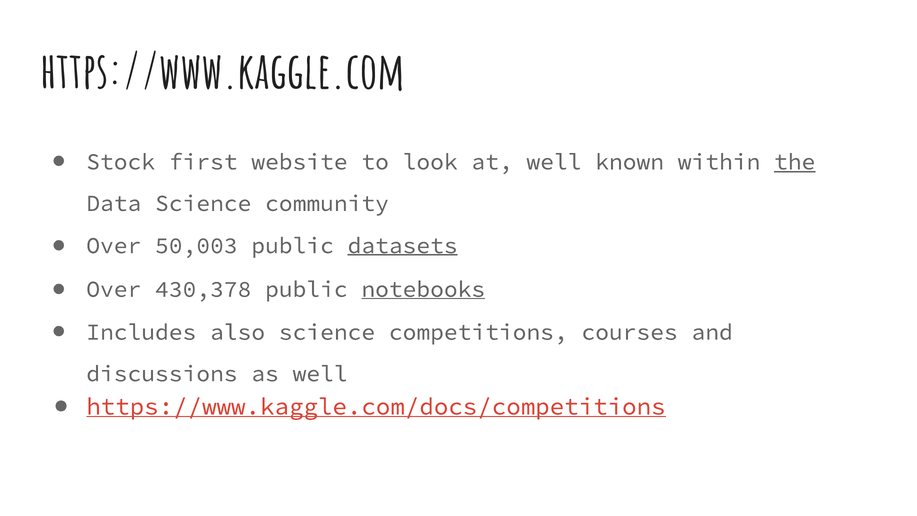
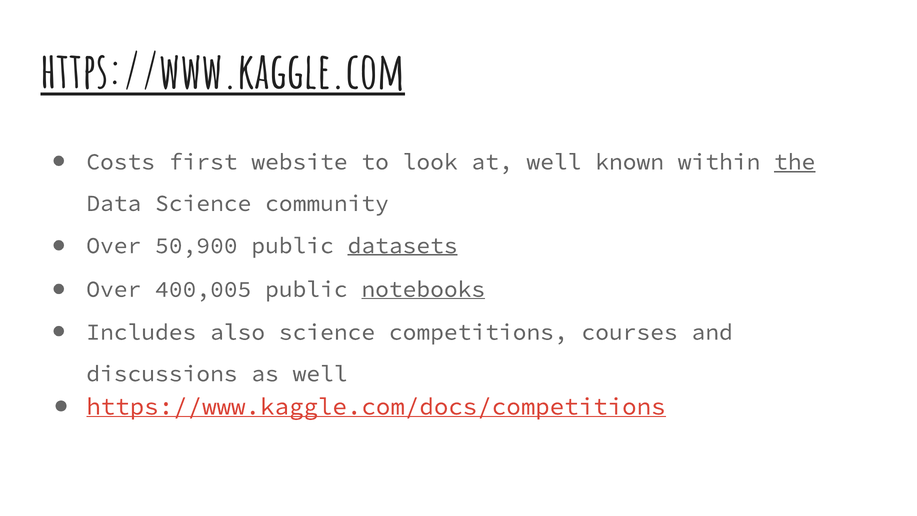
https://www.kaggle.com underline: none -> present (223, 73)
Stock: Stock -> Costs (121, 162)
50,003: 50,003 -> 50,900 (196, 246)
430,378: 430,378 -> 400,005 (203, 289)
